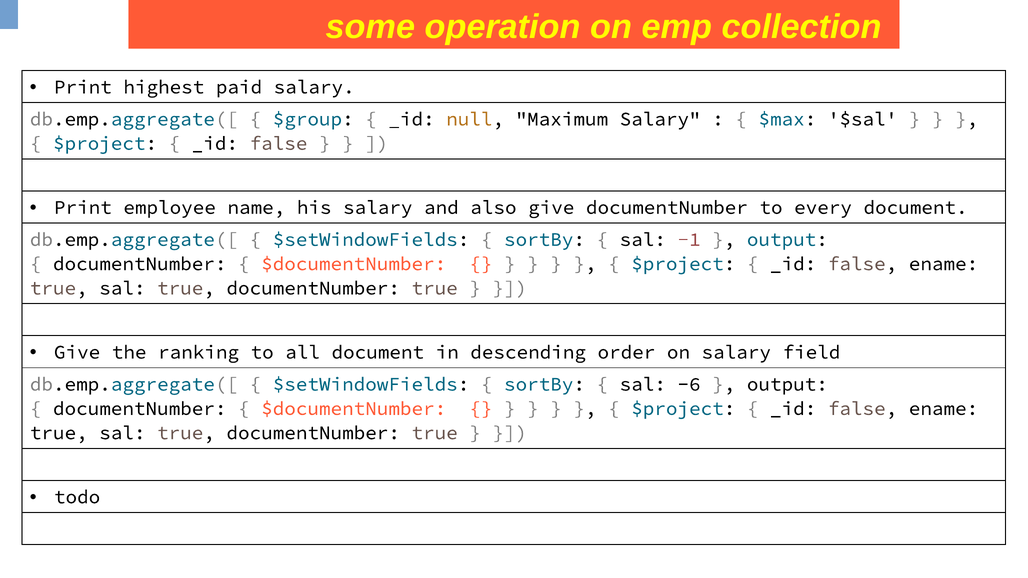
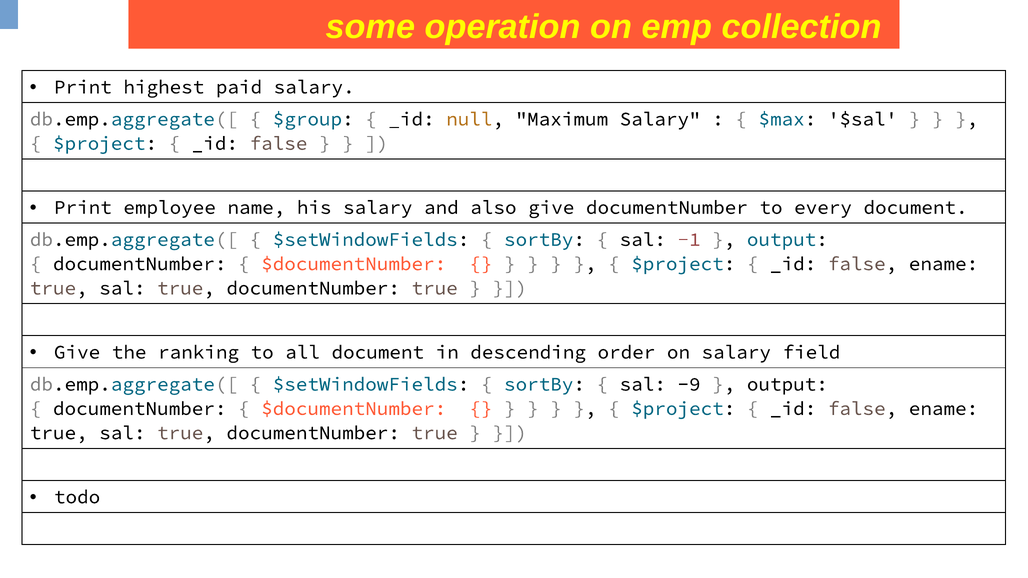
-6: -6 -> -9 (689, 384)
